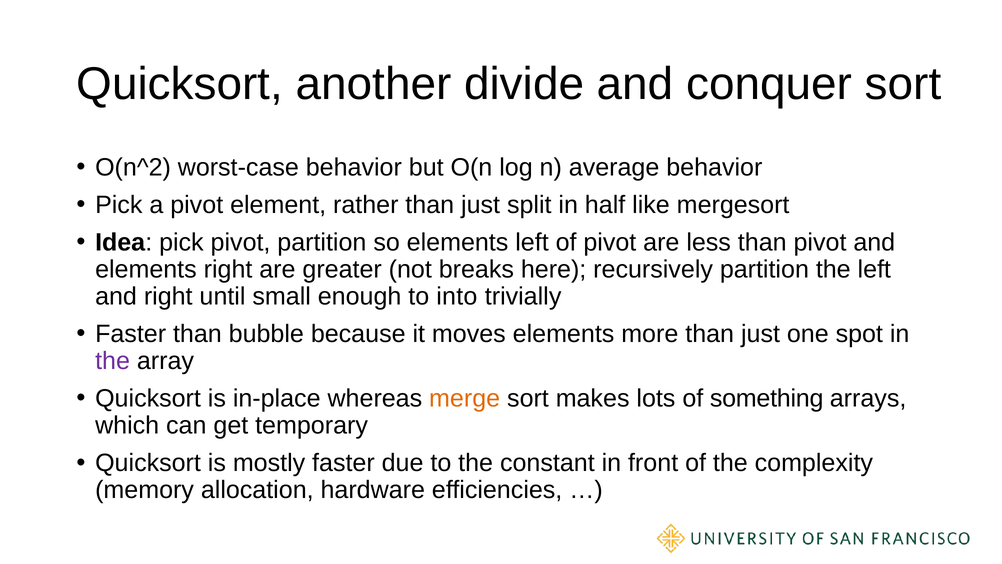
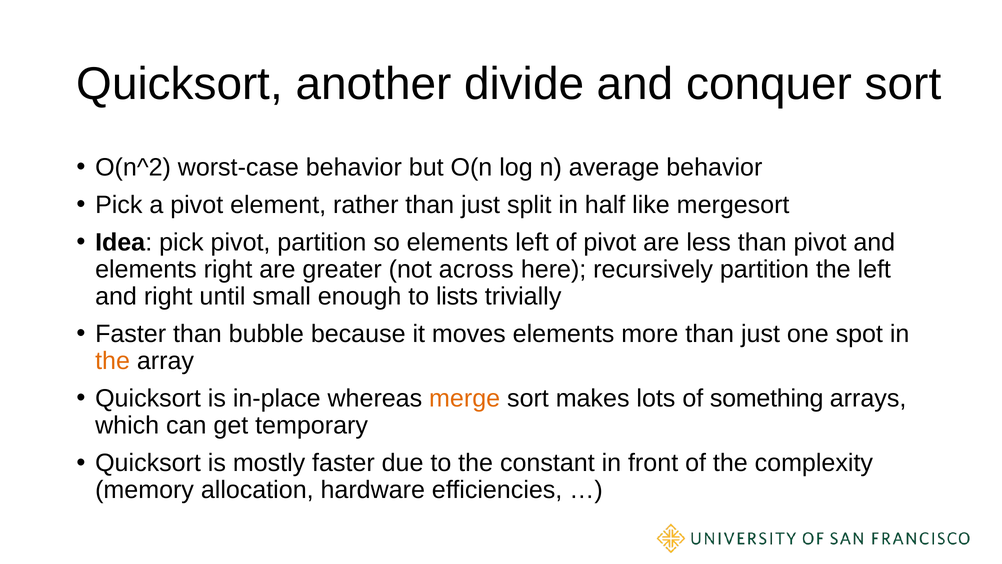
breaks: breaks -> across (476, 269)
into: into -> lists (457, 296)
the colour: purple -> orange (113, 361)
